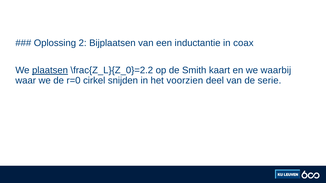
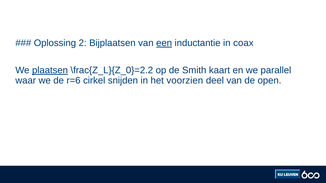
een underline: none -> present (164, 43)
waarbij: waarbij -> parallel (276, 70)
r=0: r=0 -> r=6 (74, 81)
serie: serie -> open (269, 81)
